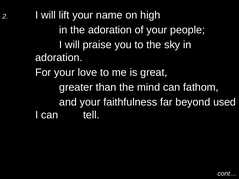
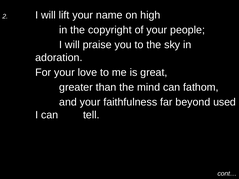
the adoration: adoration -> copyright (110, 30)
